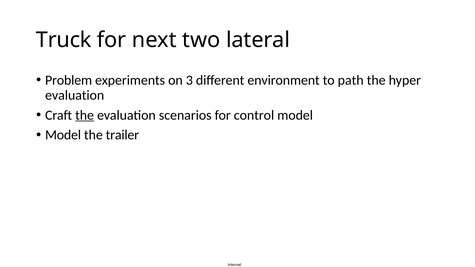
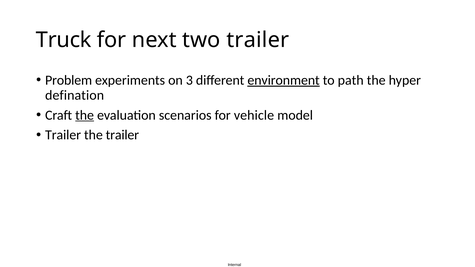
two lateral: lateral -> trailer (258, 40)
environment underline: none -> present (284, 80)
evaluation: evaluation -> defination (75, 95)
control: control -> vehicle (254, 115)
Model: Model -> Trailer (63, 135)
